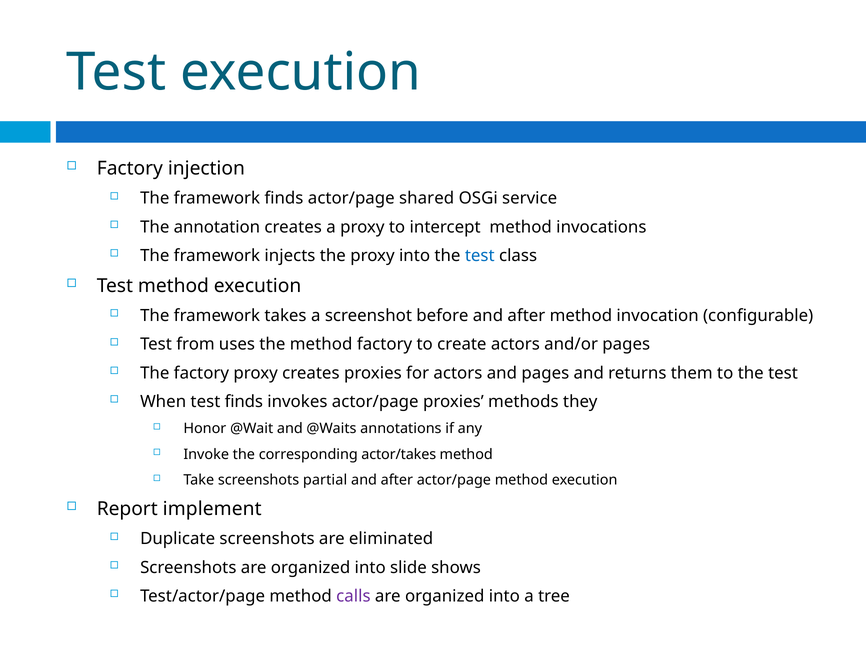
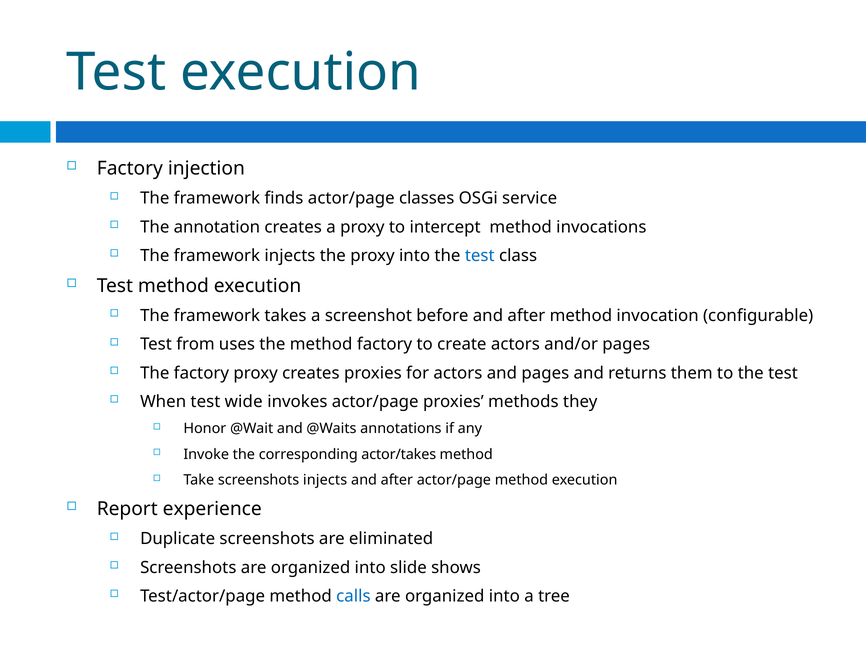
shared: shared -> classes (427, 199)
test finds: finds -> wide (244, 402)
screenshots partial: partial -> injects (325, 480)
implement: implement -> experience (212, 509)
calls colour: purple -> blue (353, 597)
